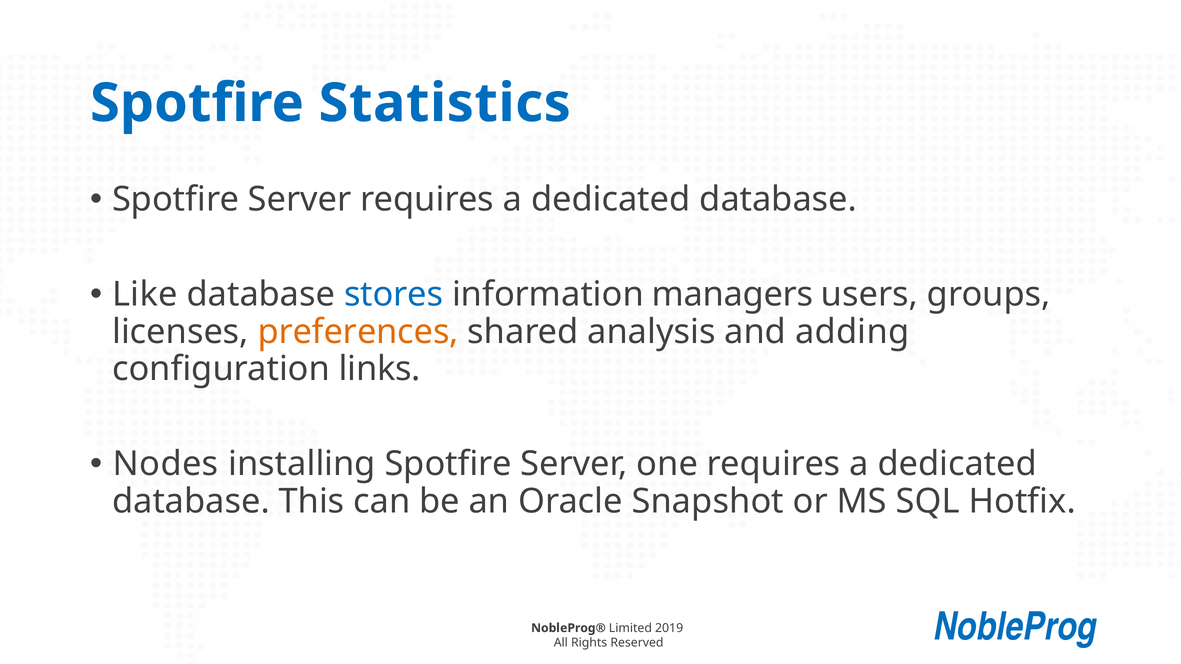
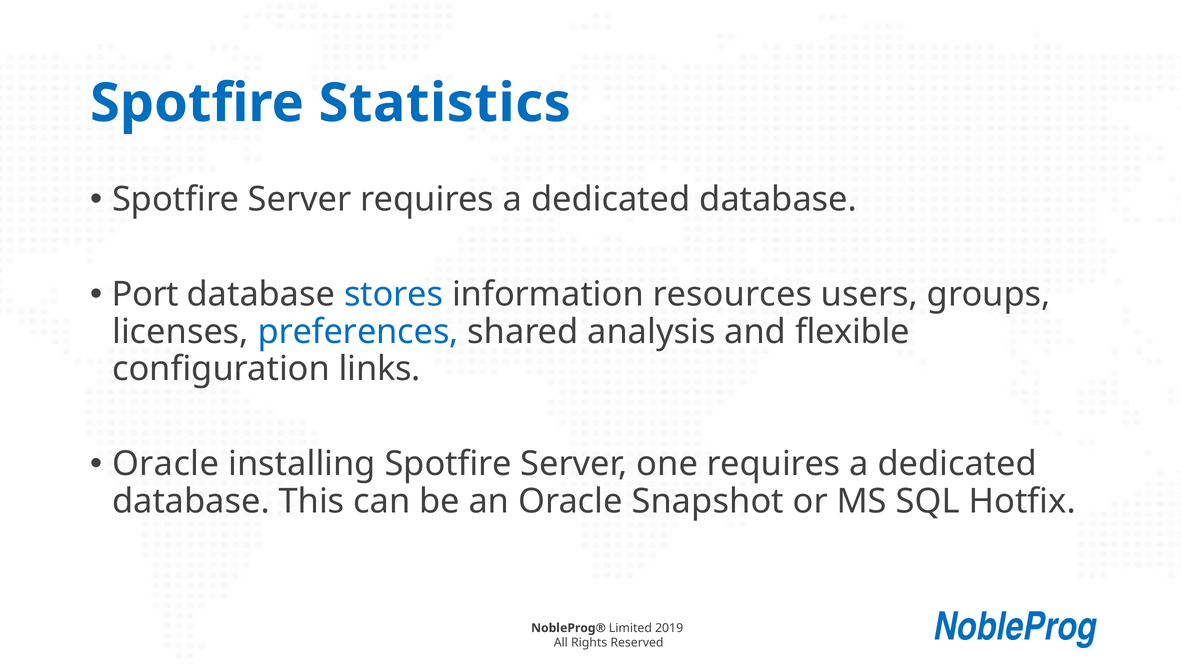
Like: Like -> Port (145, 295)
managers: managers -> resources (732, 295)
preferences colour: orange -> blue (358, 332)
adding: adding -> flexible (852, 332)
Nodes: Nodes -> Oracle (166, 464)
